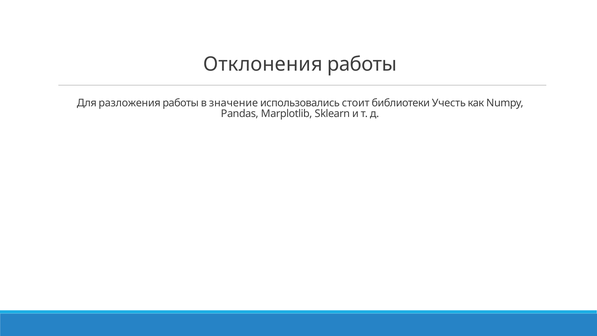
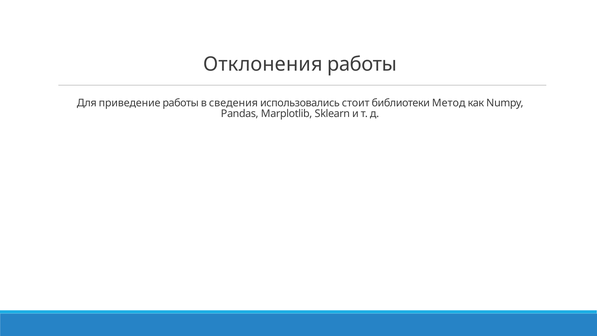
разложения: разложения -> приведение (130, 103)
значение: значение -> сведения (233, 103)
Учесть: Учесть -> Метод (449, 103)
